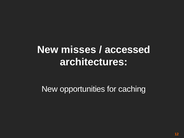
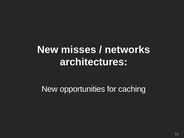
accessed: accessed -> networks (127, 50)
